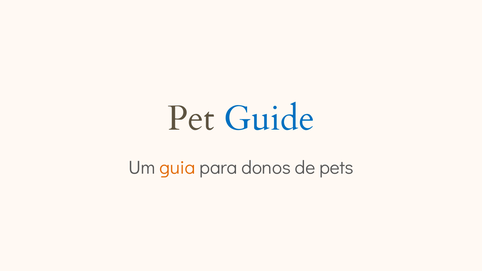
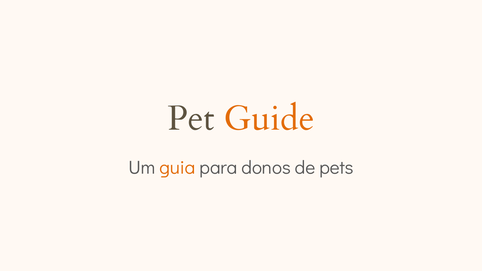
Guide colour: blue -> orange (269, 118)
